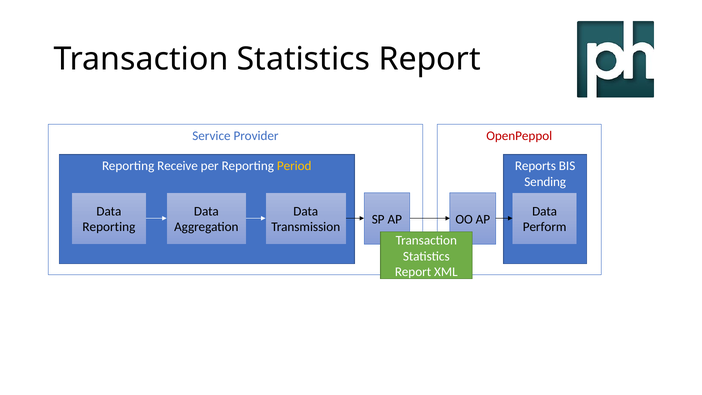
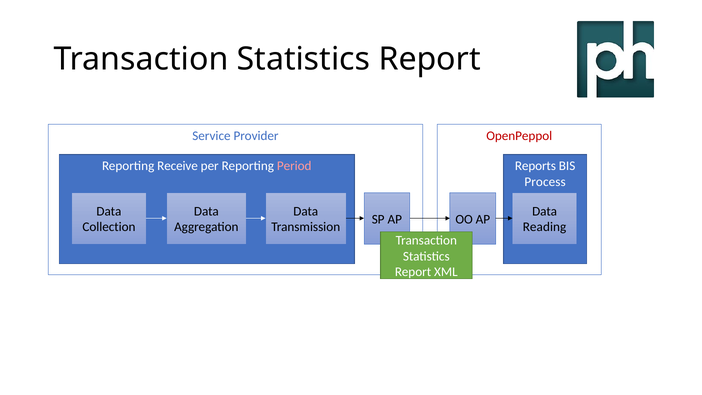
Period colour: yellow -> pink (294, 166)
Sending: Sending -> Process (545, 182)
Reporting: Reporting -> Collection (109, 227)
Perform: Perform -> Reading (545, 227)
